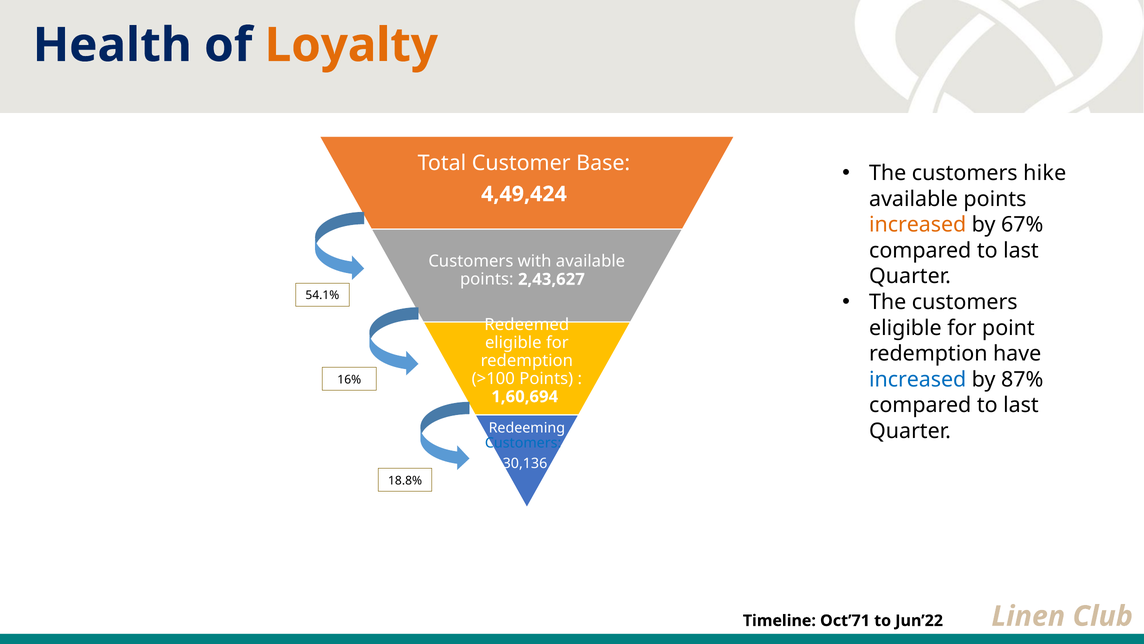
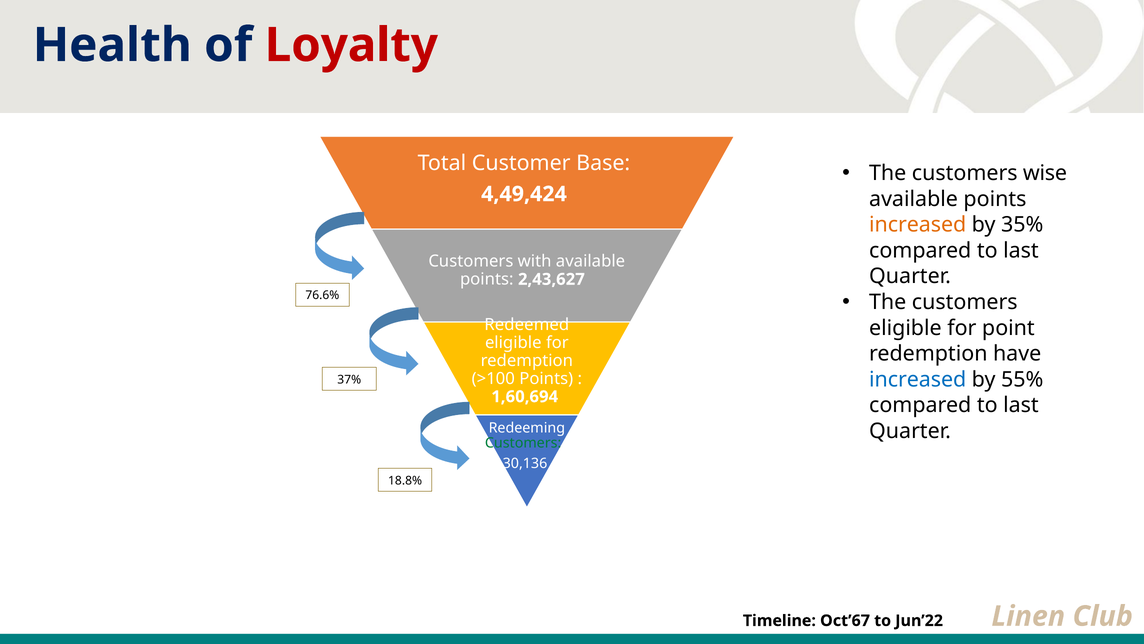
Loyalty colour: orange -> red (351, 45)
hike: hike -> wise (1045, 173)
67%: 67% -> 35% (1022, 225)
54.1%: 54.1% -> 76.6% (322, 295)
87%: 87% -> 55% (1022, 379)
16%: 16% -> 37% (349, 379)
Customers colour: blue -> green (523, 443)
Oct’71: Oct’71 -> Oct’67 (845, 620)
